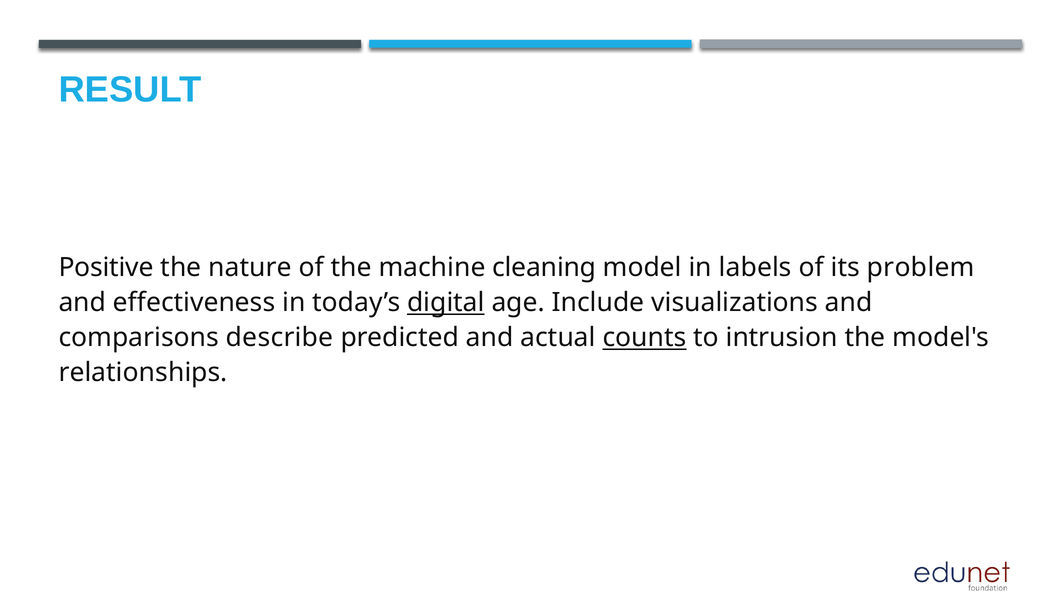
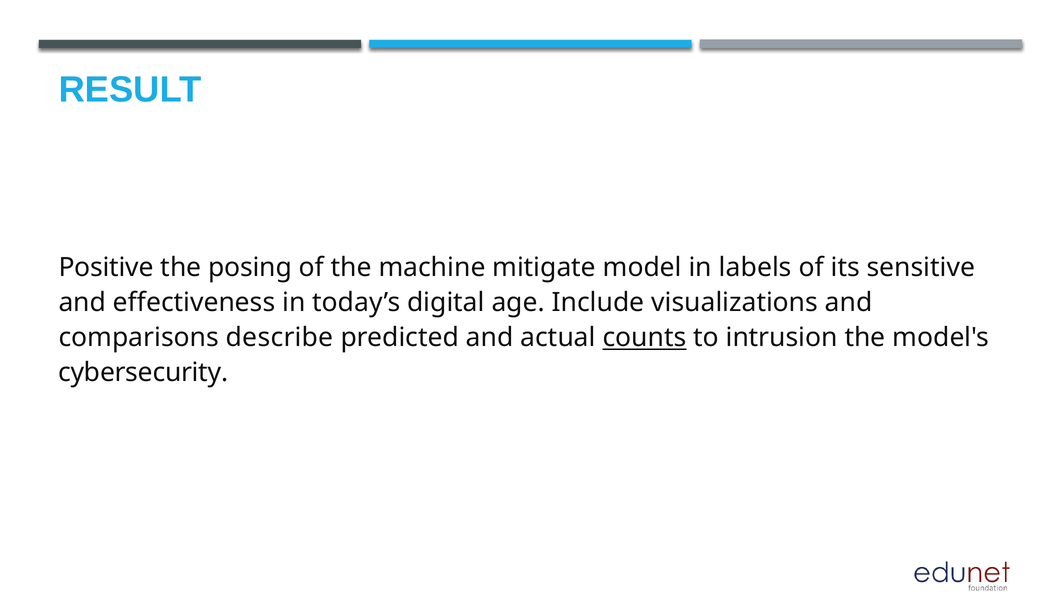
nature: nature -> posing (250, 268)
cleaning: cleaning -> mitigate (544, 268)
problem: problem -> sensitive (921, 268)
digital underline: present -> none (446, 303)
relationships: relationships -> cybersecurity (143, 373)
